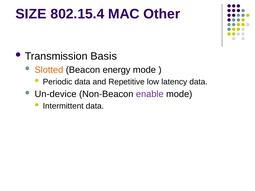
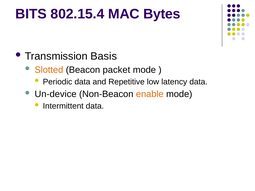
SIZE: SIZE -> BITS (31, 14)
Other: Other -> Bytes (162, 14)
energy: energy -> packet (116, 70)
enable colour: purple -> orange (150, 94)
